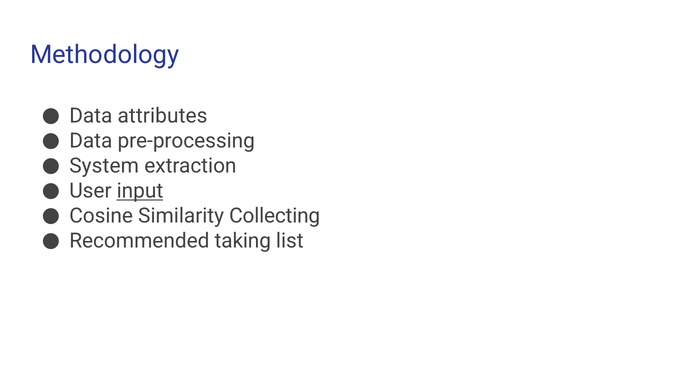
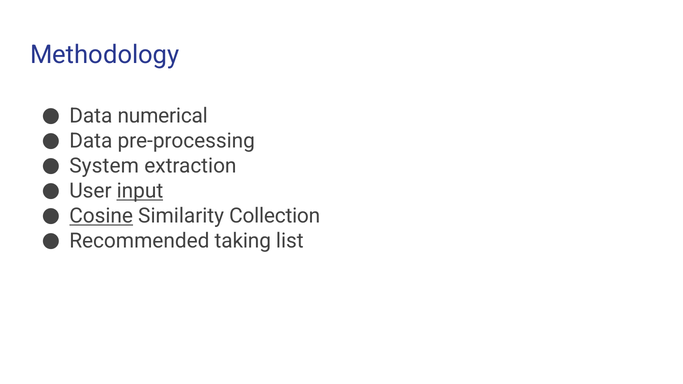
attributes: attributes -> numerical (163, 116)
Cosine underline: none -> present (101, 216)
Collecting: Collecting -> Collection (275, 216)
